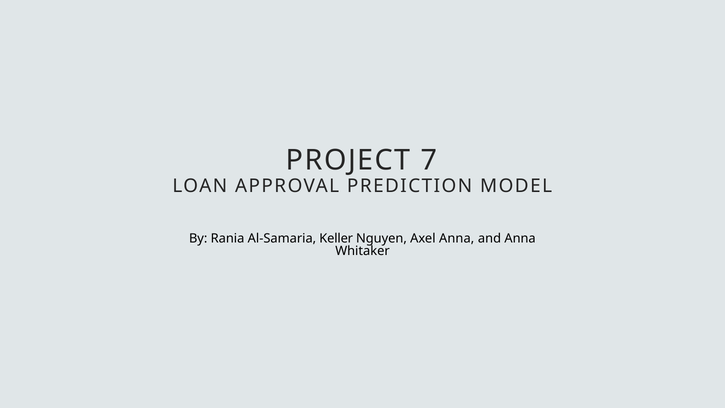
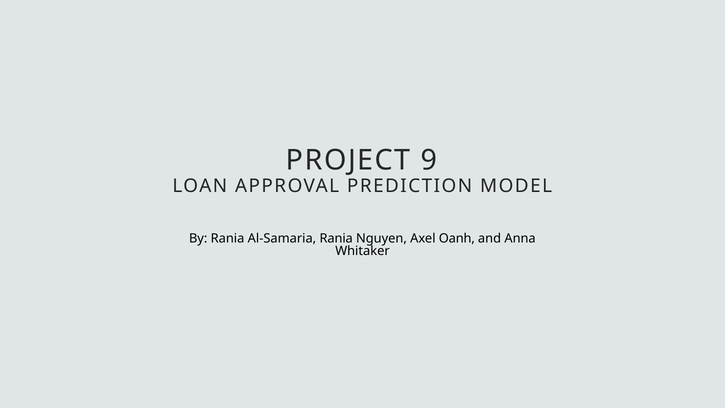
7: 7 -> 9 (429, 160)
Al-Samaria Keller: Keller -> Rania (336, 238)
Axel Anna: Anna -> Oanh (457, 238)
